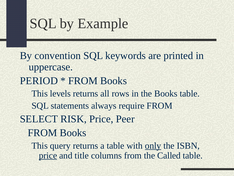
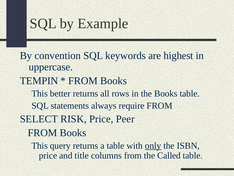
printed: printed -> highest (178, 55)
PERIOD: PERIOD -> TEMPIN (39, 81)
levels: levels -> better (60, 93)
price underline: present -> none (48, 155)
